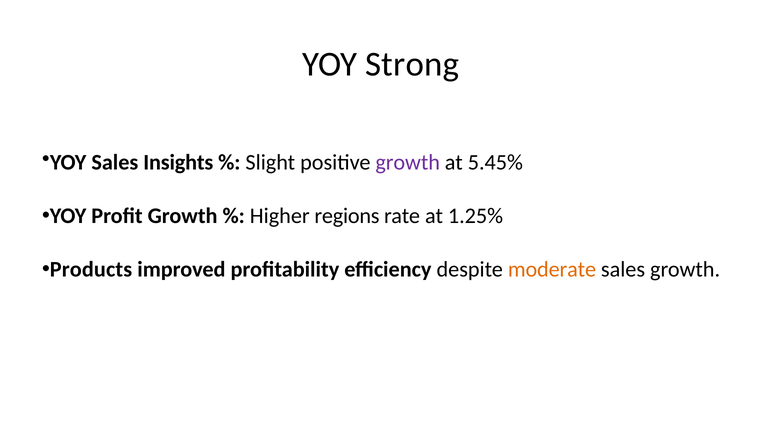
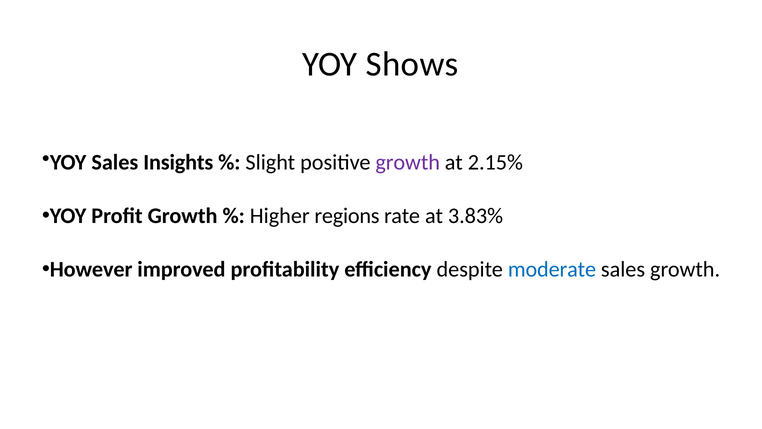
Strong: Strong -> Shows (412, 64)
5.45%: 5.45% -> 2.15% (495, 162)
1.25%: 1.25% -> 3.83% (475, 216)
Products: Products -> However (91, 269)
moderate colour: orange -> blue (552, 269)
